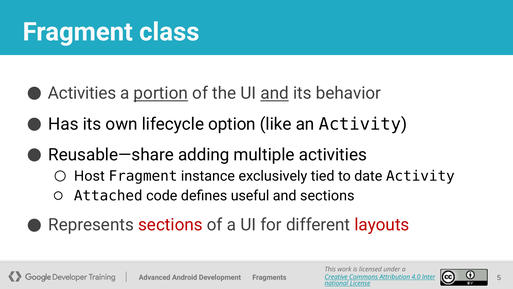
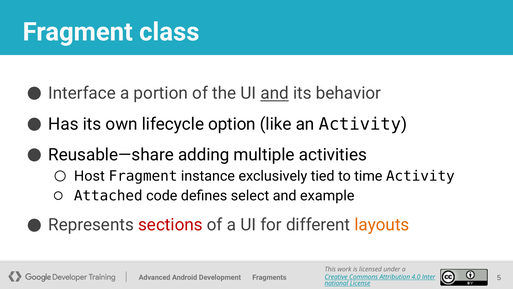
Activities: Activities -> Interface (82, 93)
portion underline: present -> none (161, 93)
date: date -> time (368, 176)
useful: useful -> select (250, 195)
and sections: sections -> example (327, 195)
layouts colour: red -> orange (382, 225)
